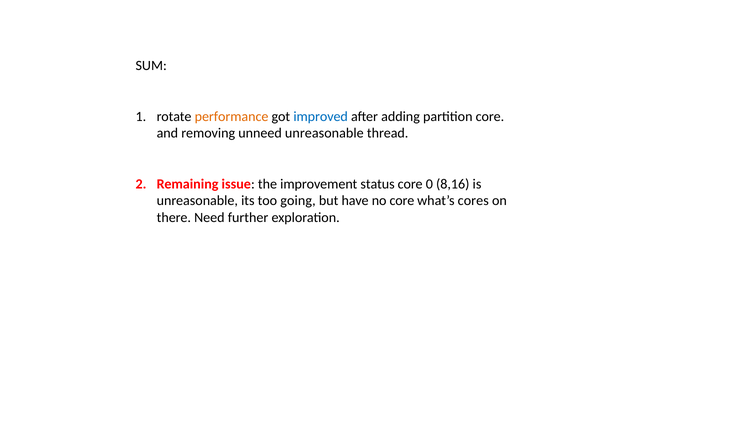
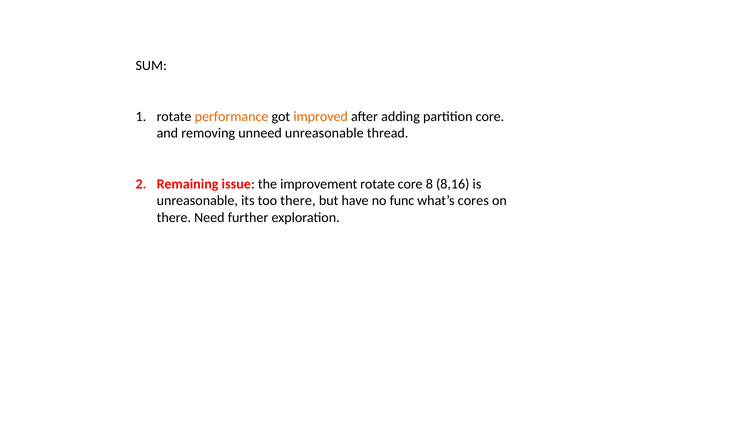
improved colour: blue -> orange (321, 116)
improvement status: status -> rotate (378, 184)
0: 0 -> 8 (429, 184)
too going: going -> there (298, 201)
no core: core -> func (402, 201)
